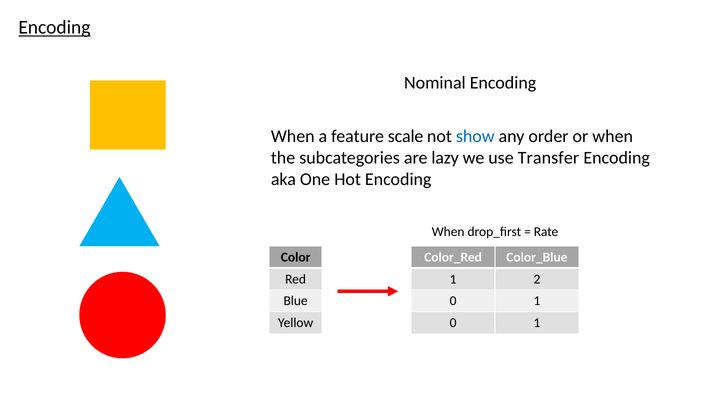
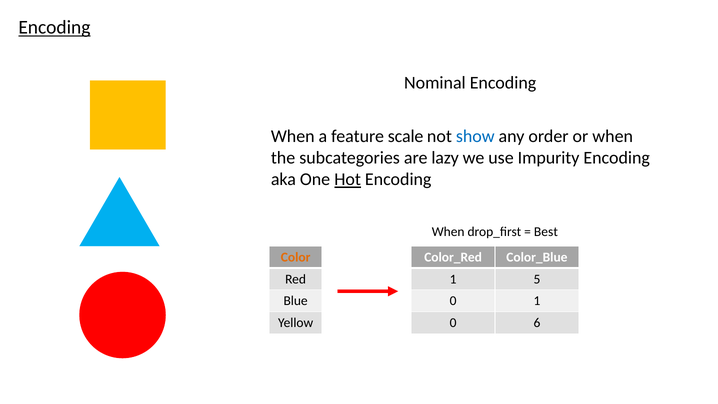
Transfer: Transfer -> Impurity (549, 158)
Hot underline: none -> present (348, 179)
Rate: Rate -> Best (546, 232)
Color colour: black -> orange (296, 257)
2: 2 -> 5 (537, 279)
1: 1 -> 6 (537, 323)
